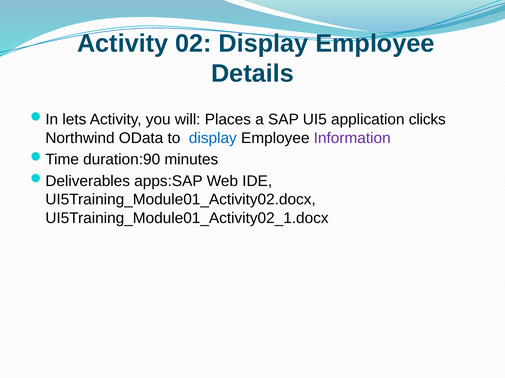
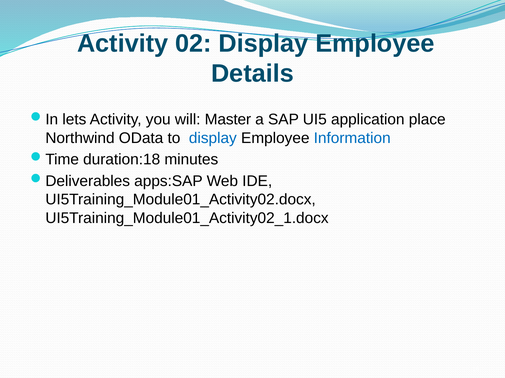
Places: Places -> Master (228, 120)
clicks: clicks -> place (427, 120)
Information colour: purple -> blue (352, 138)
duration:90: duration:90 -> duration:18 (122, 160)
